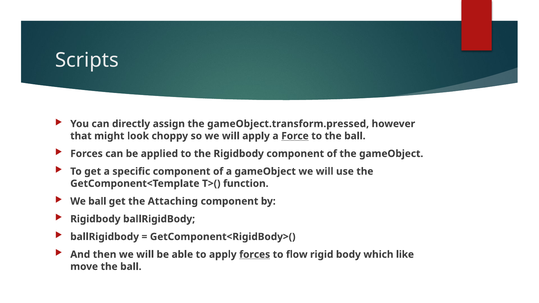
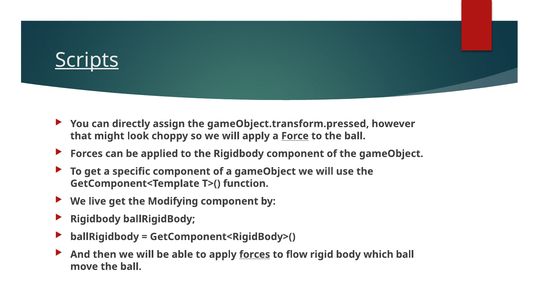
Scripts underline: none -> present (87, 60)
We ball: ball -> live (97, 201)
Attaching: Attaching -> Modifying (173, 201)
which like: like -> ball (405, 255)
